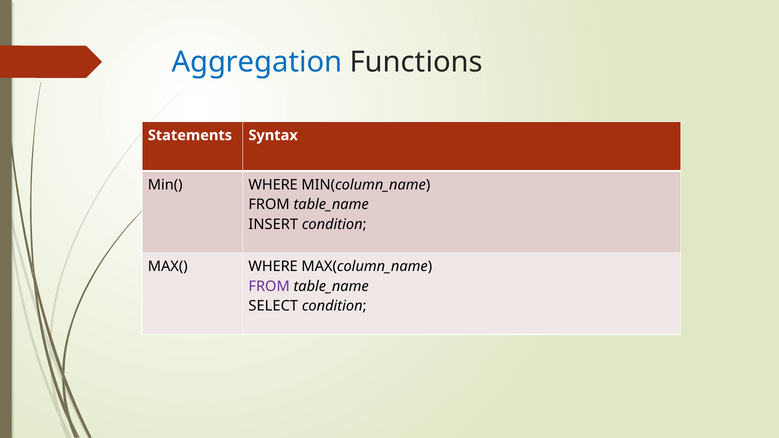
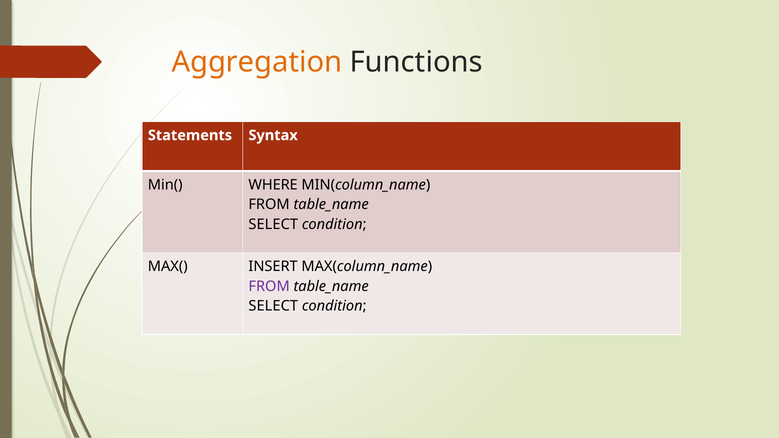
Aggregation colour: blue -> orange (257, 62)
INSERT: INSERT -> SELECT (273, 225)
MAX( WHERE: WHERE -> INSERT (273, 267)
